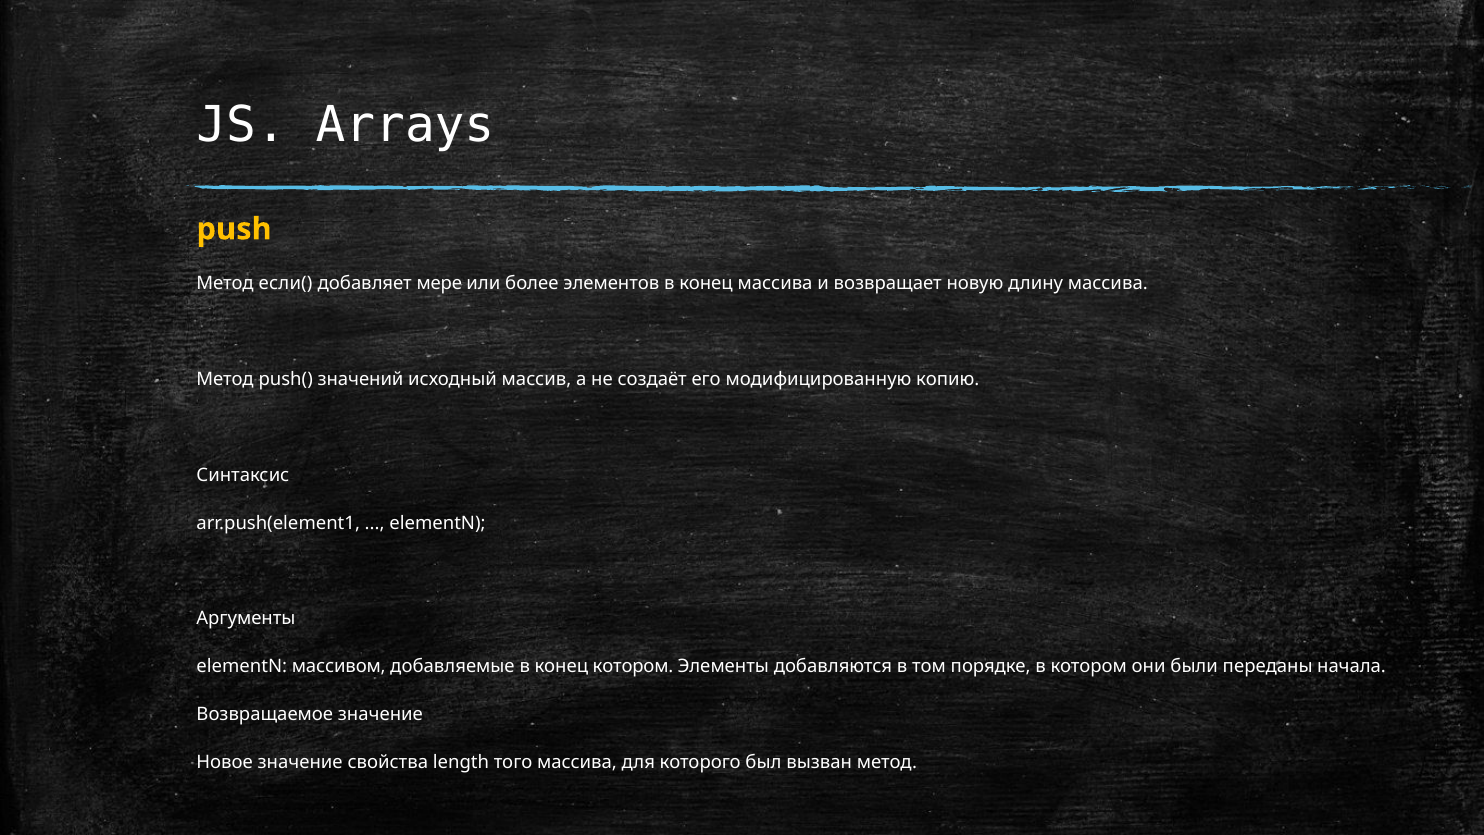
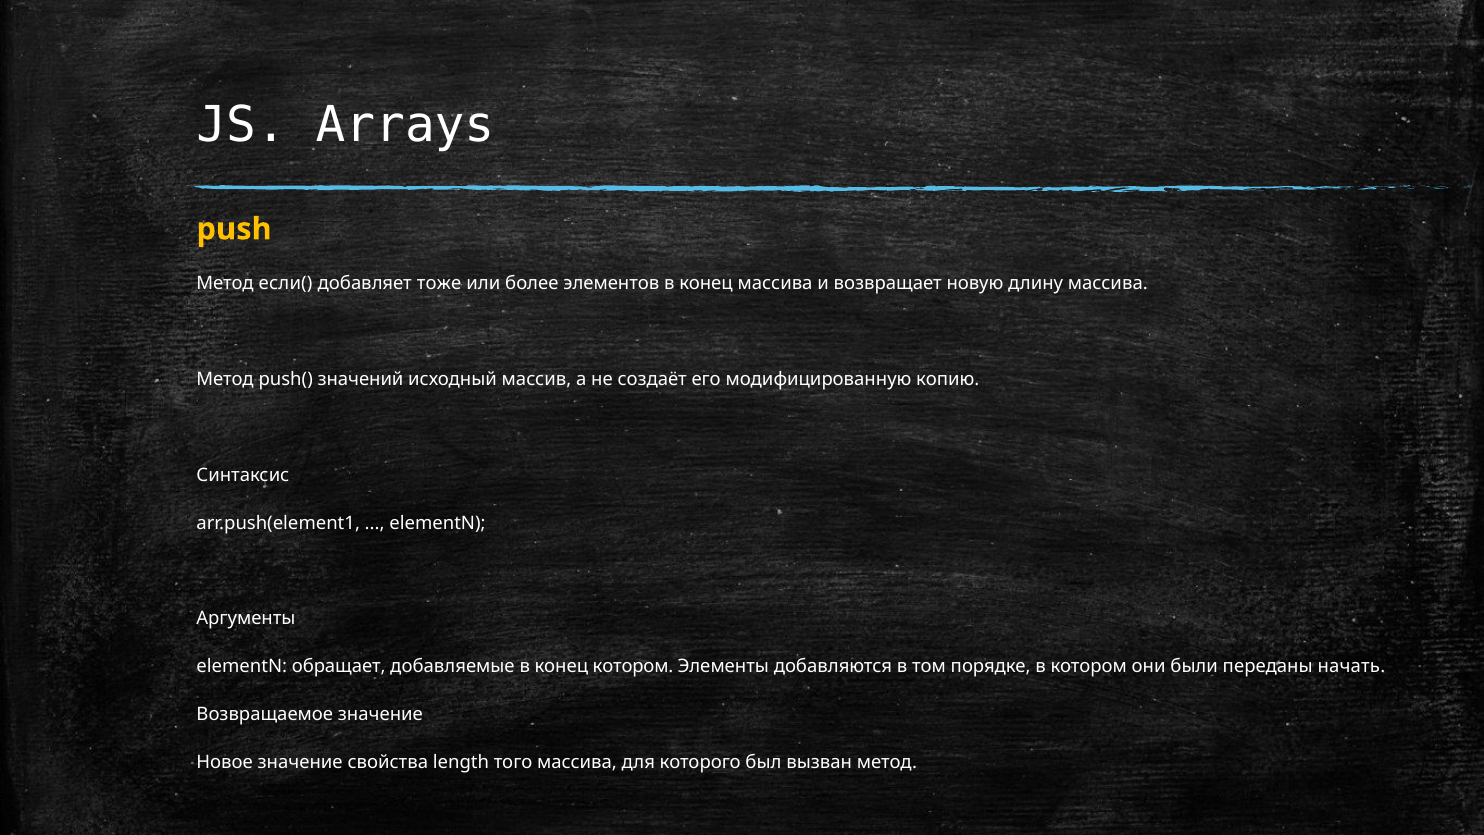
мере: мере -> тоже (439, 284)
массивом: массивом -> обращает (339, 667)
начала: начала -> начать (1351, 667)
